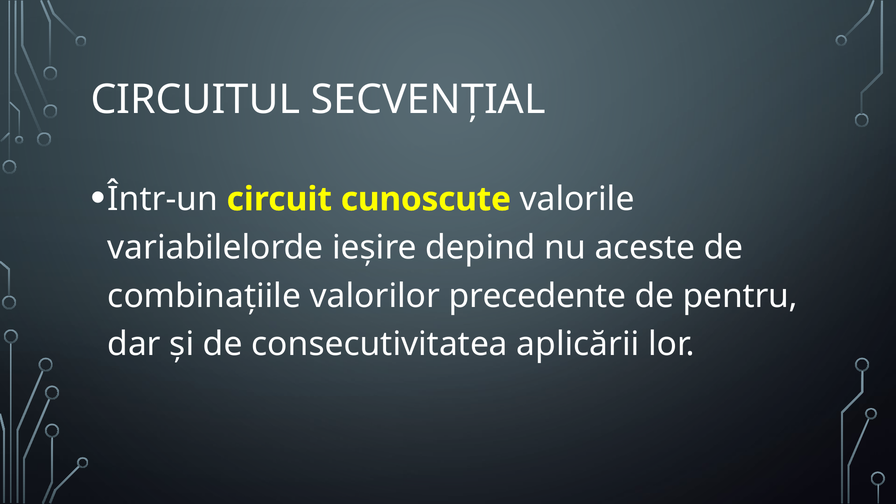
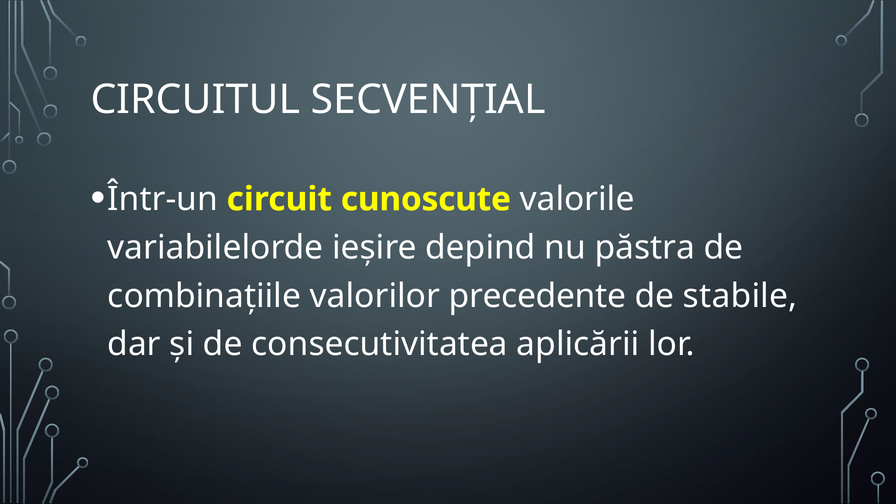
aceste: aceste -> păstra (645, 248)
pentru: pentru -> stabile (740, 296)
